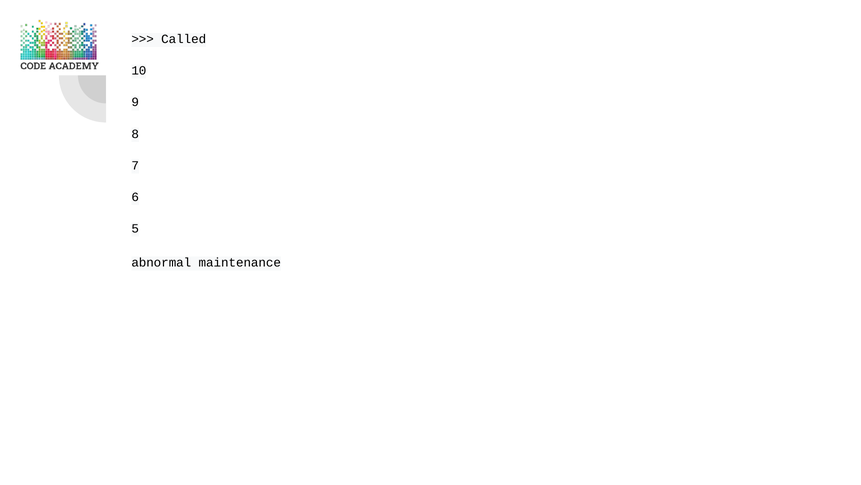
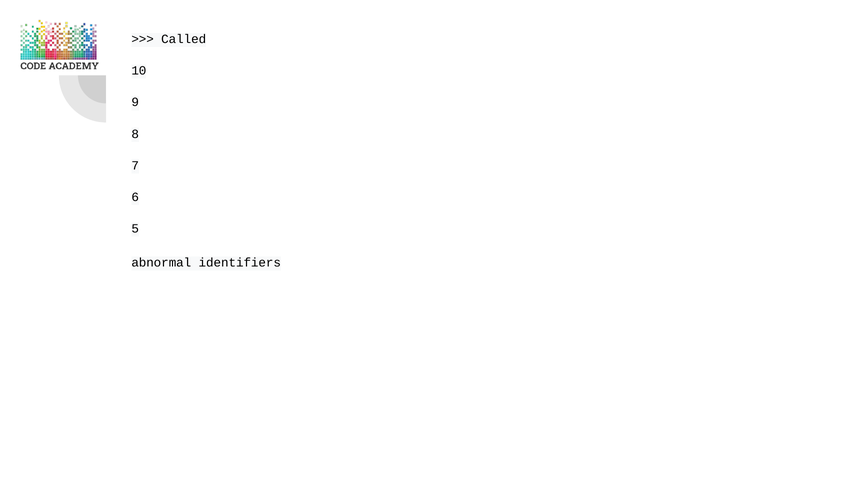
maintenance: maintenance -> identifiers (240, 262)
